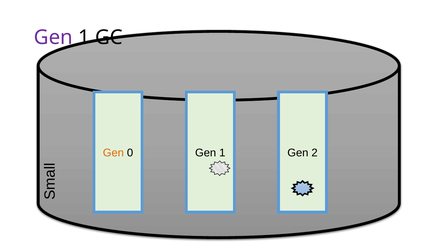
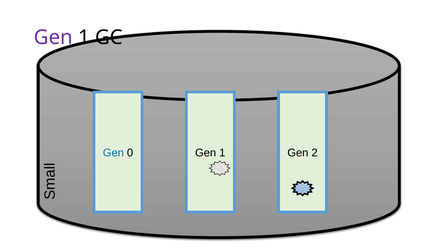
Gen colour: orange -> blue (113, 153)
